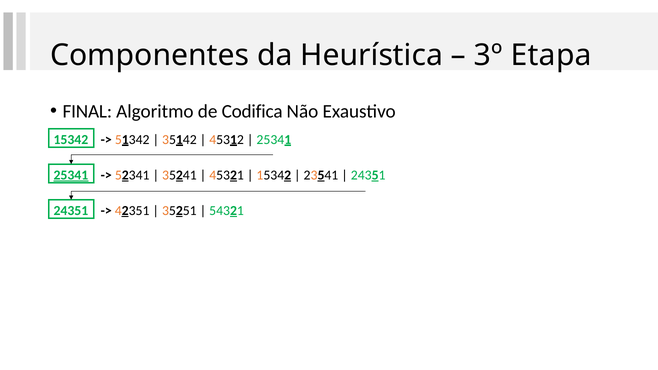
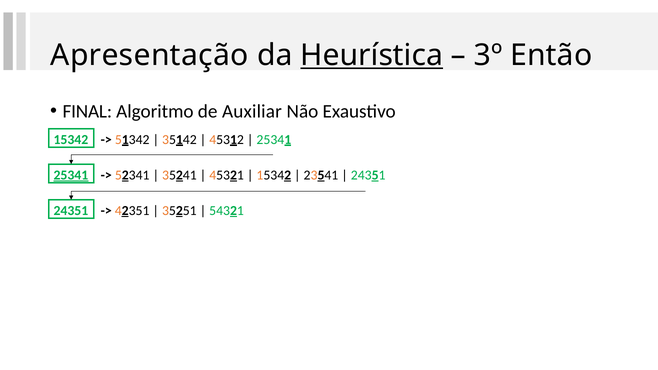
Componentes: Componentes -> Apresentação (150, 55)
Heurística underline: none -> present (372, 55)
Etapa: Etapa -> Então (551, 55)
Codifica: Codifica -> Auxiliar (252, 111)
